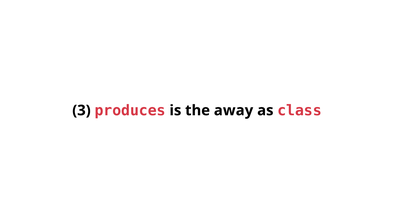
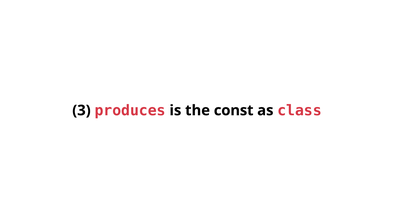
away: away -> const (234, 111)
